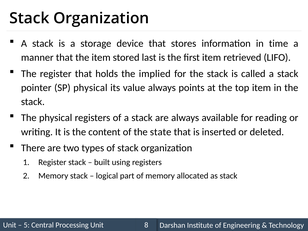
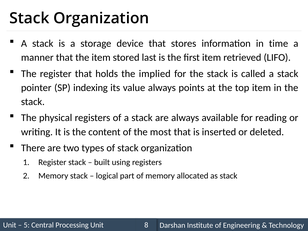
SP physical: physical -> indexing (90, 88)
state: state -> most (161, 132)
